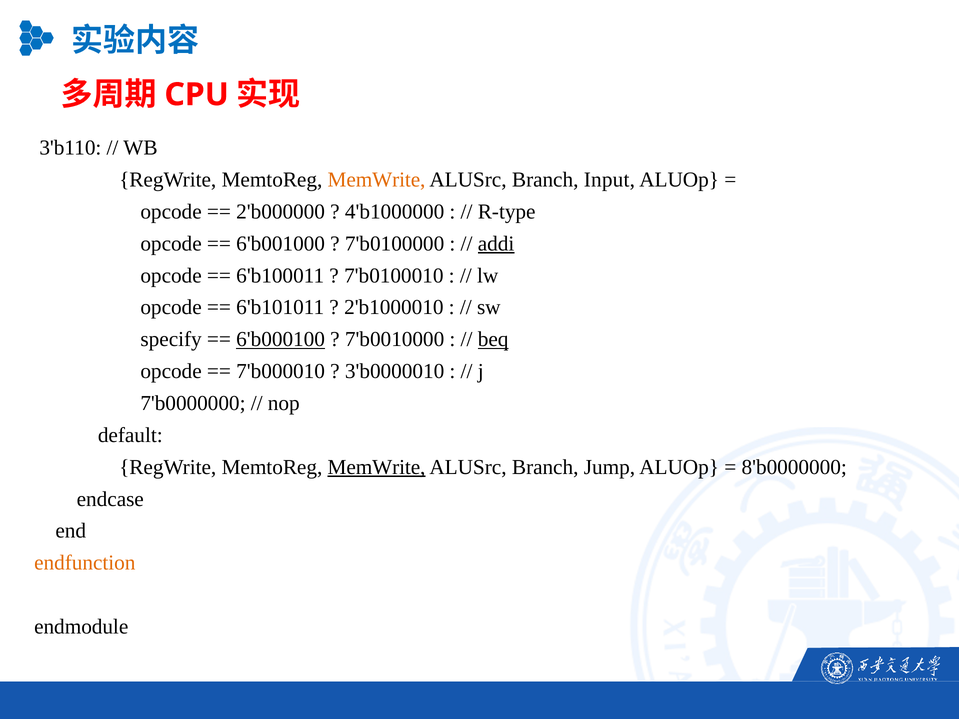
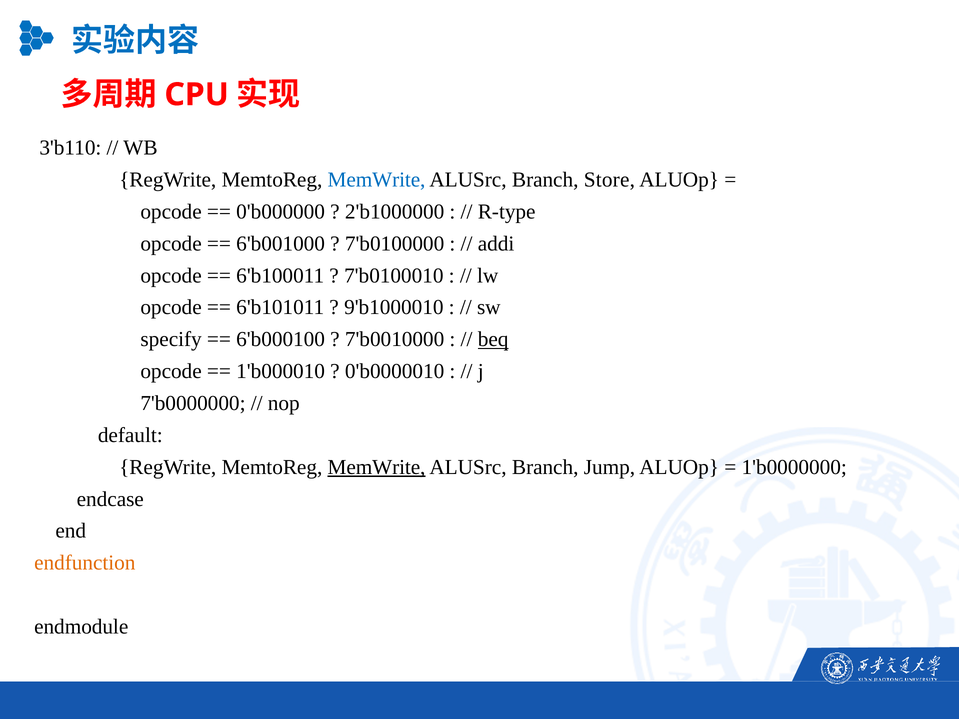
MemWrite colour: orange -> blue (377, 180)
Input: Input -> Store (609, 180)
2'b000000: 2'b000000 -> 0'b000000 (281, 212)
4'b1000000: 4'b1000000 -> 2'b1000000 (395, 212)
addi underline: present -> none (496, 244)
2'b1000010: 2'b1000010 -> 9'b1000010 (394, 308)
6'b000100 underline: present -> none (281, 339)
7'b000010: 7'b000010 -> 1'b000010 (281, 371)
3'b0000010: 3'b0000010 -> 0'b0000010 (395, 371)
8'b0000000: 8'b0000000 -> 1'b0000000 (794, 467)
